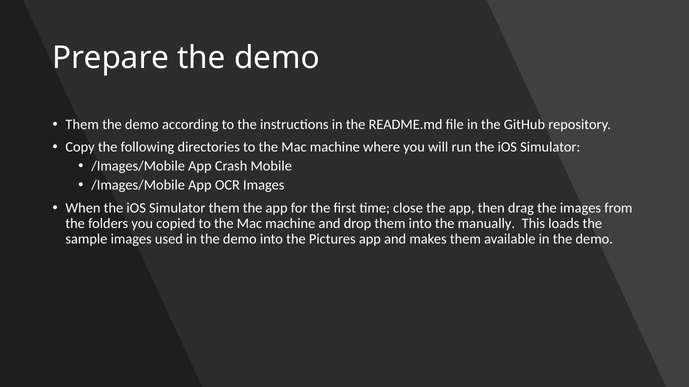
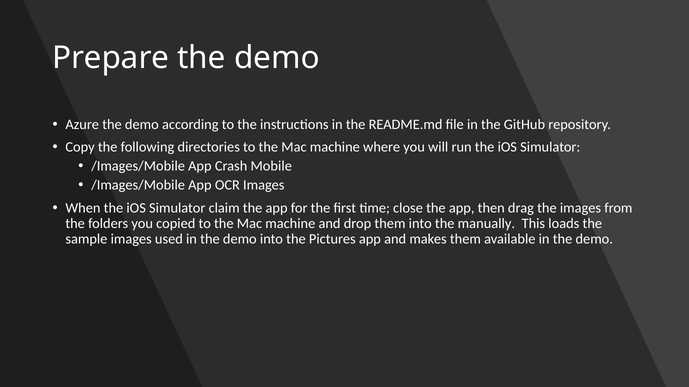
Them: Them -> Azure (82, 125)
Simulator them: them -> claim (224, 208)
